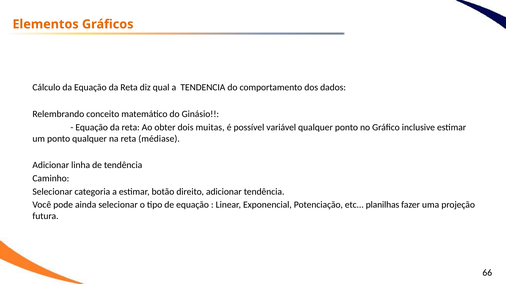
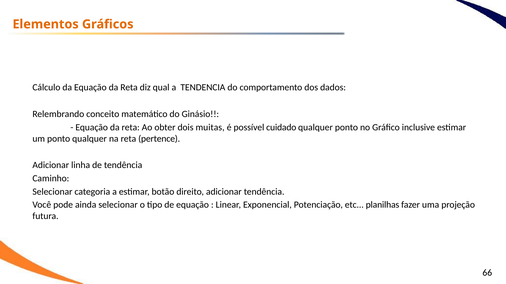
variável: variável -> cuidado (281, 127)
médiase: médiase -> pertence (159, 139)
